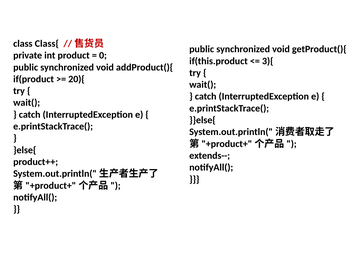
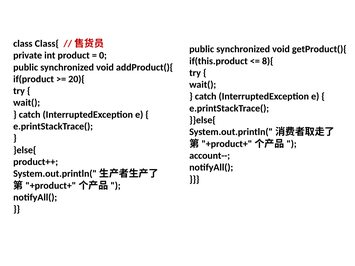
3){: 3){ -> 8){ (268, 61)
extends--: extends-- -> account-- (210, 156)
